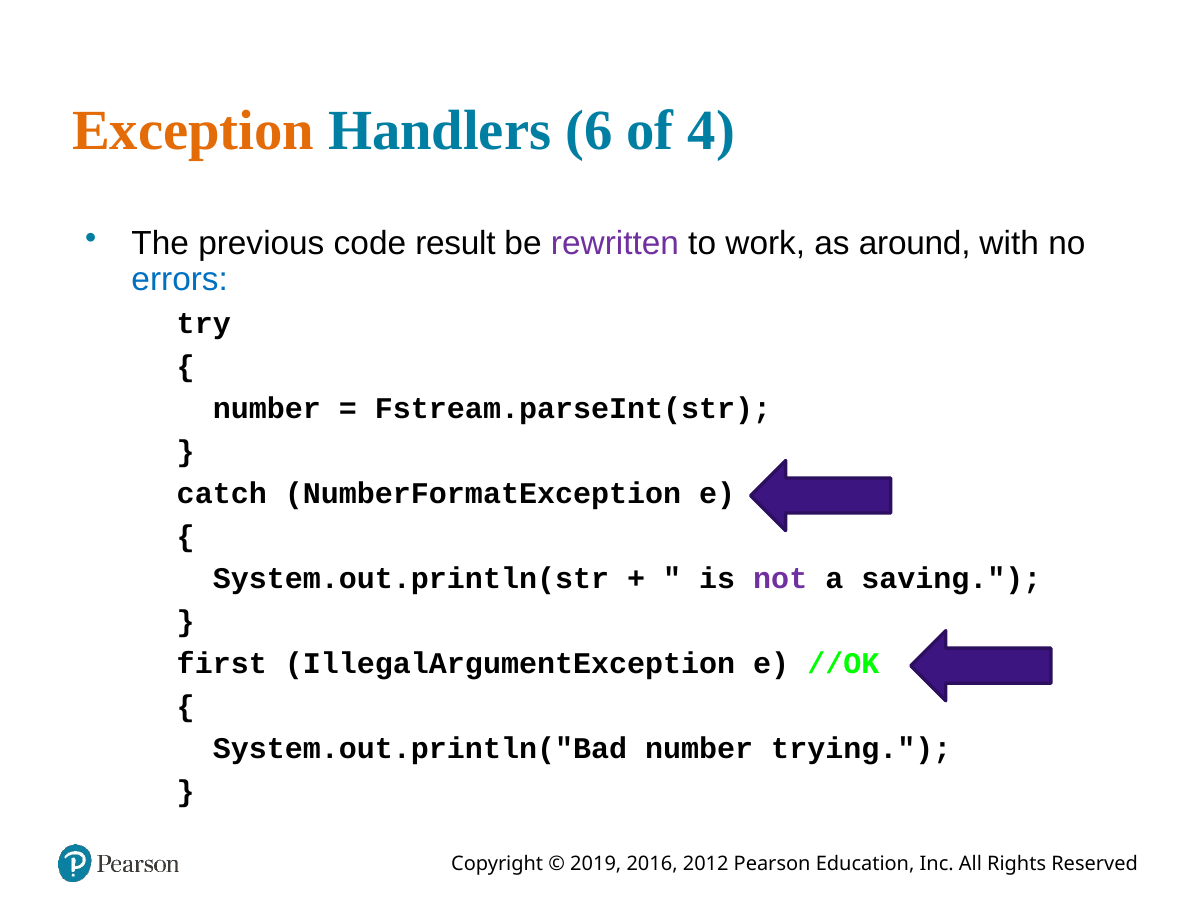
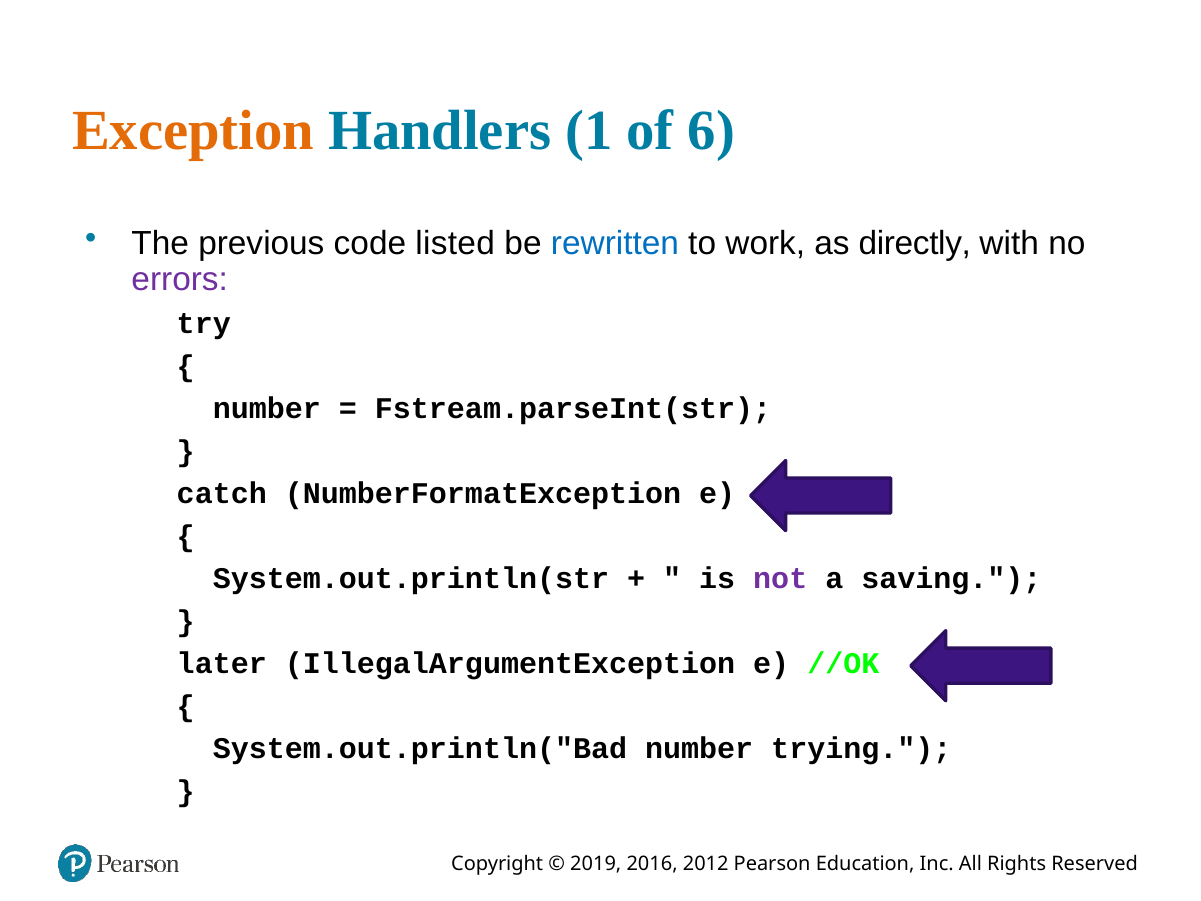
6: 6 -> 1 (589, 130)
4: 4 -> 6 (711, 130)
result: result -> listed (455, 244)
rewritten colour: purple -> blue (615, 244)
around: around -> directly (915, 244)
errors colour: blue -> purple (180, 280)
first: first -> later (222, 664)
